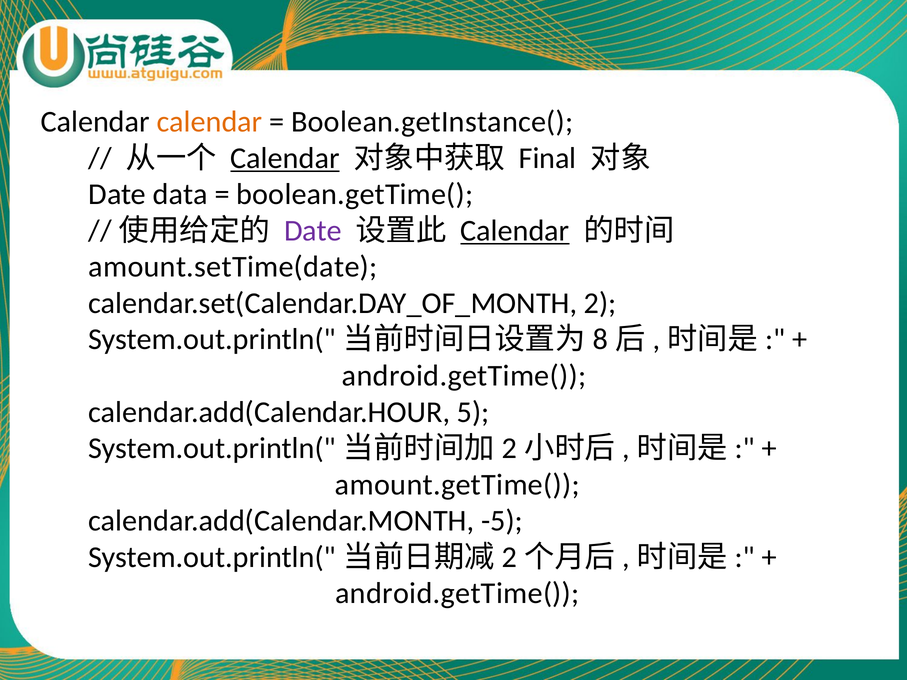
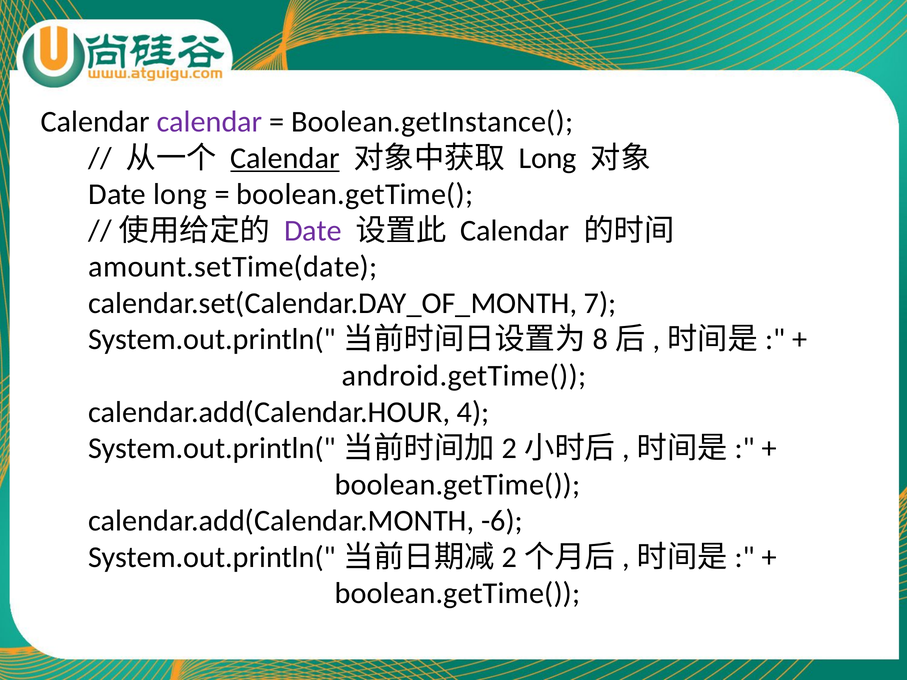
calendar colour: orange -> purple (210, 122)
Final: Final -> Long (548, 158)
Date data: data -> long (180, 195)
Calendar underline: present -> none (515, 231)
2: 2 -> 7 (600, 303)
5: 5 -> 4 (473, 412)
amount.getTime(: amount.getTime( -> boolean.getTime( (457, 485)
-5: -5 -> -6 (502, 521)
android.getTime(: android.getTime( -> boolean.getTime( (457, 594)
